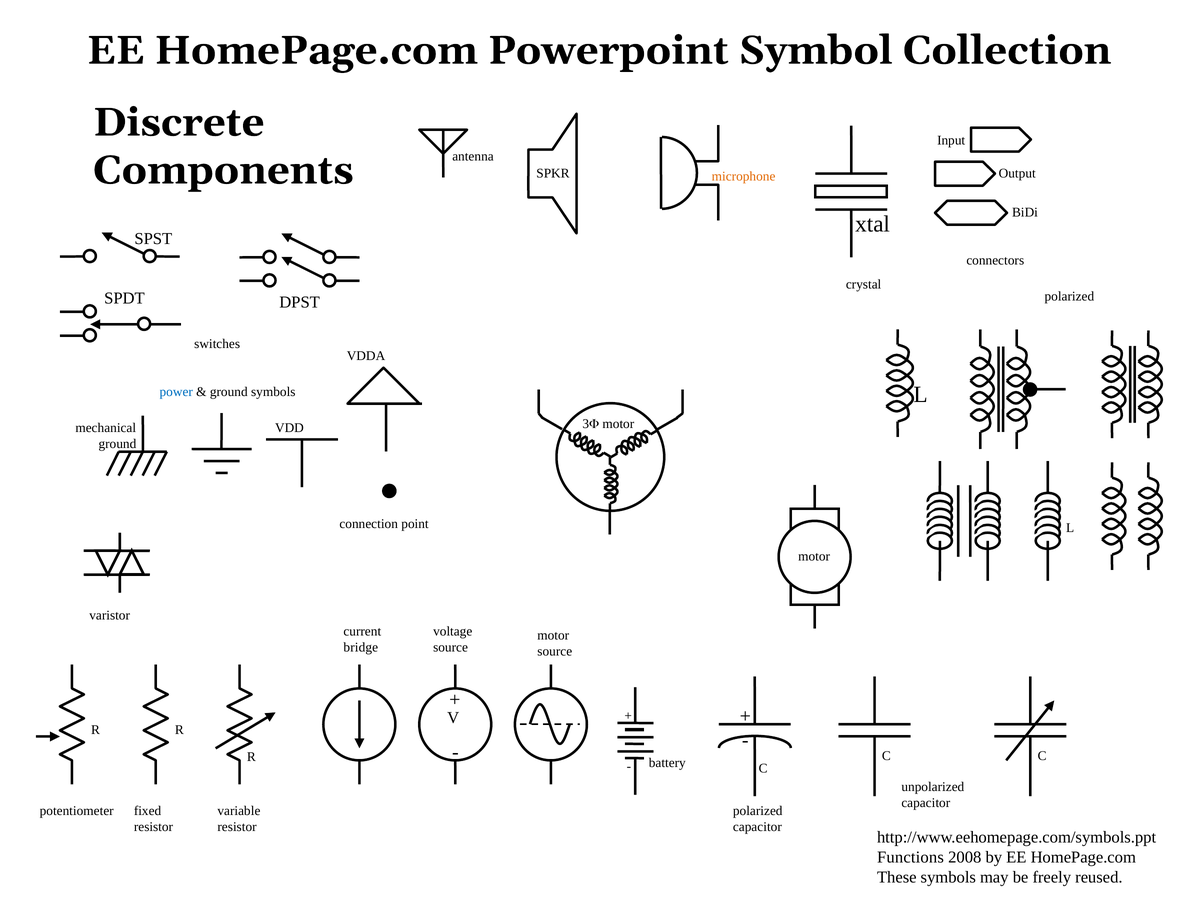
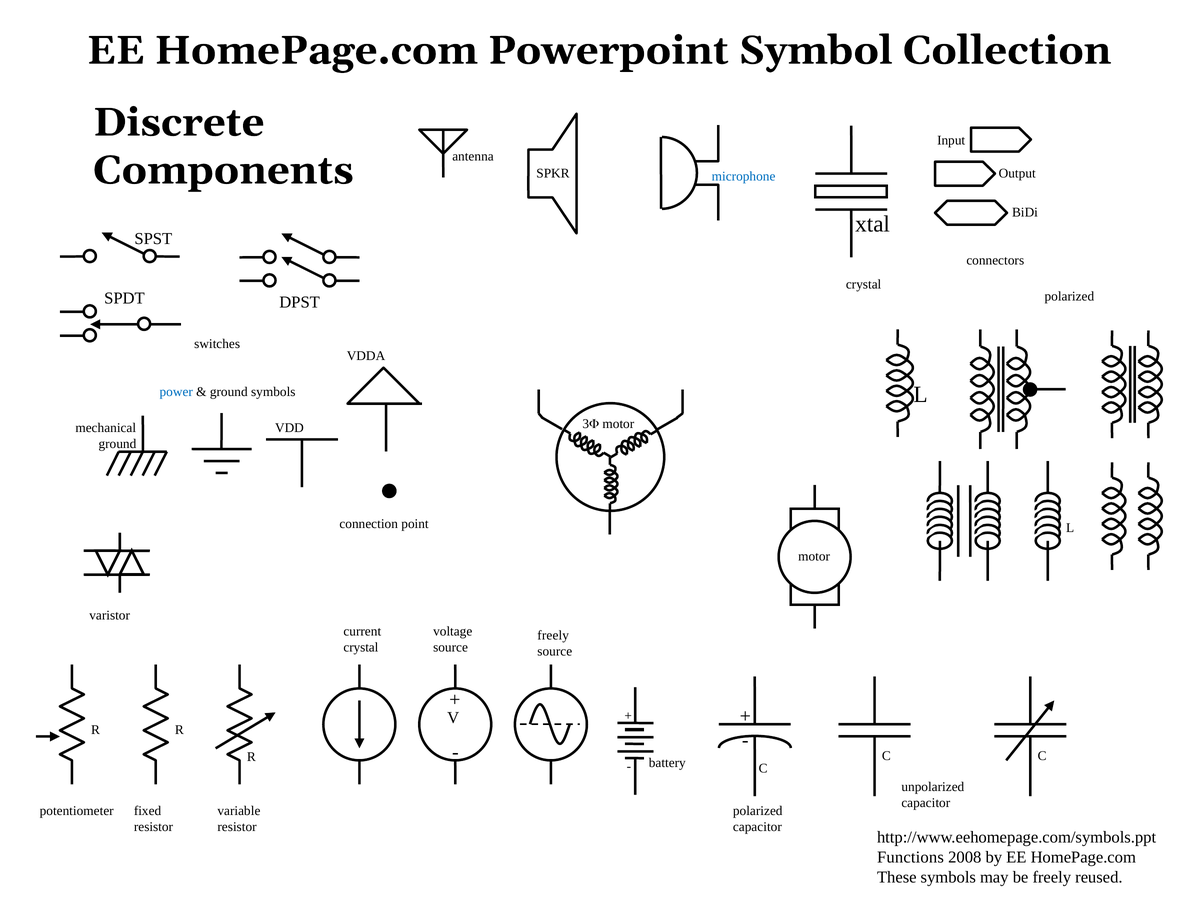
microphone colour: orange -> blue (744, 176)
motor: motor -> freely (553, 636)
bridge: bridge -> crystal (361, 648)
